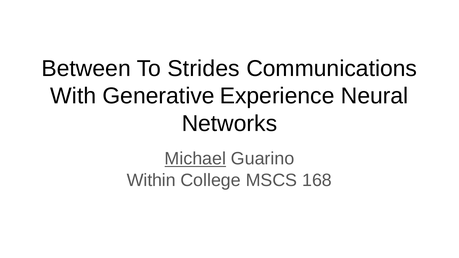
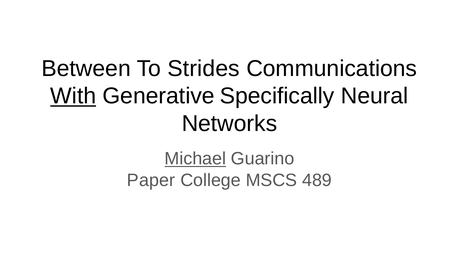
With underline: none -> present (73, 96)
Experience: Experience -> Specifically (277, 96)
Within: Within -> Paper (151, 180)
168: 168 -> 489 (317, 180)
